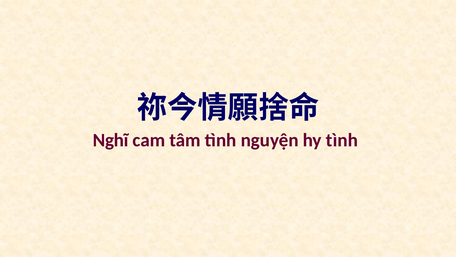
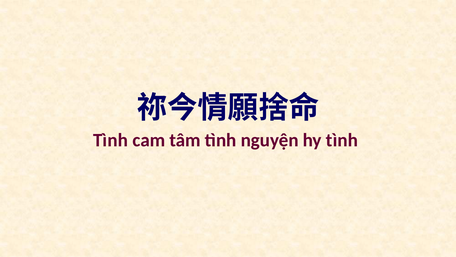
Nghĩ: Nghĩ -> Tình (111, 140)
